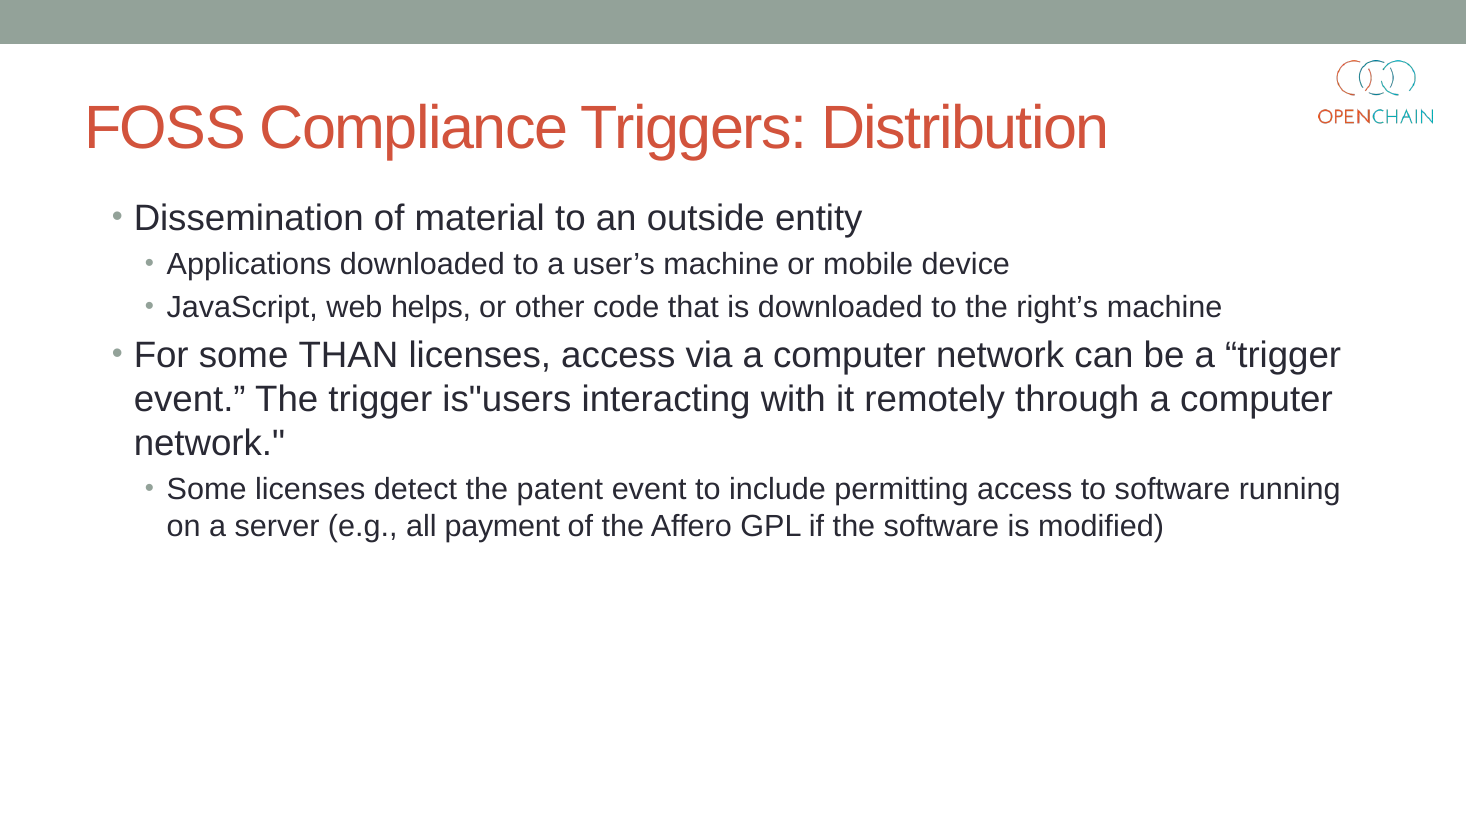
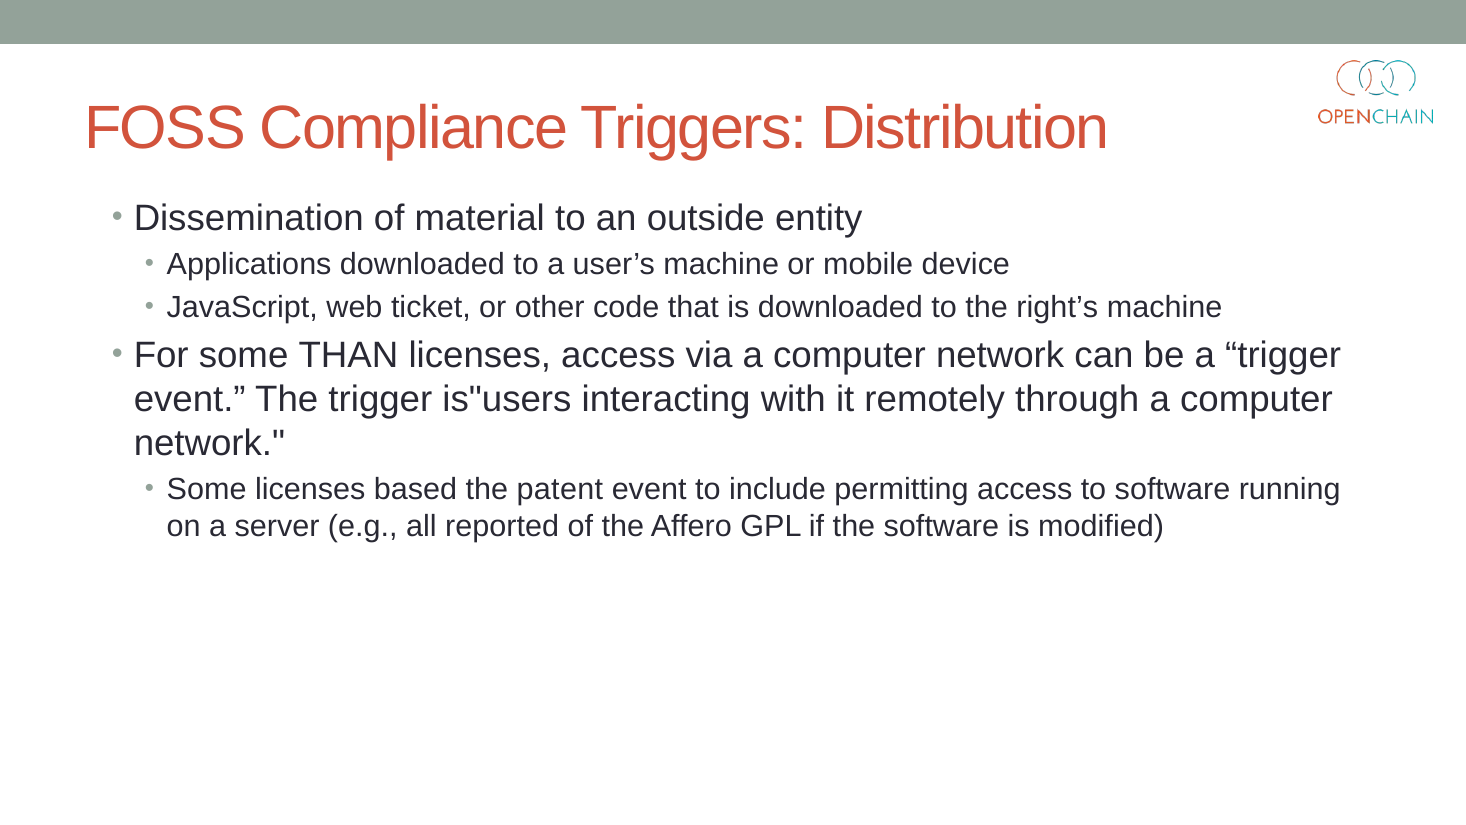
helps: helps -> ticket (431, 307)
detect: detect -> based (416, 489)
payment: payment -> reported (502, 526)
